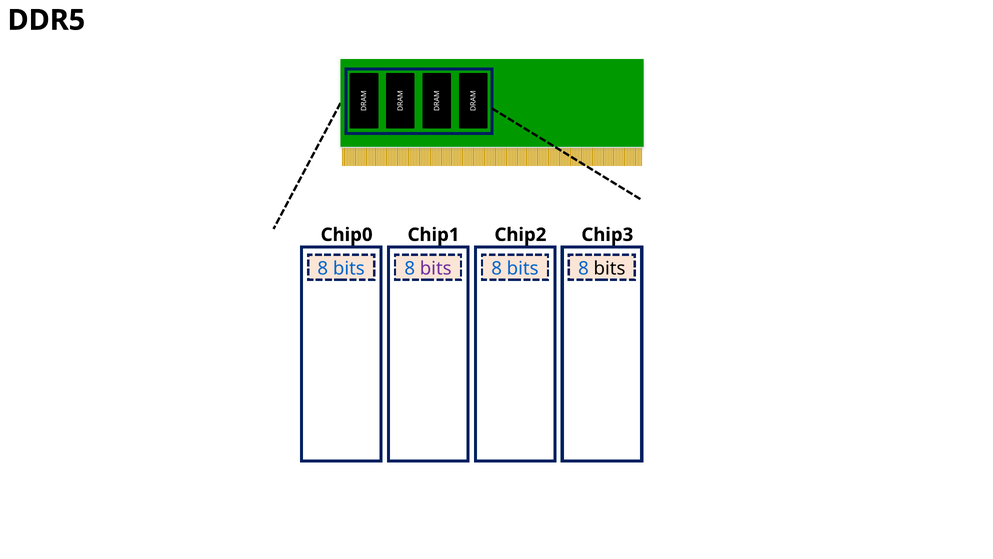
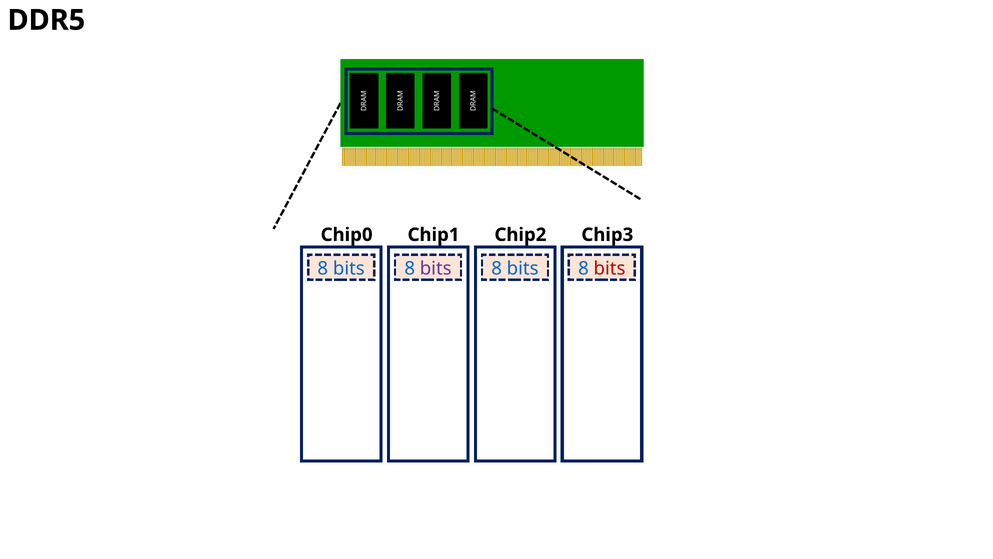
bits colour: black -> red (610, 268)
